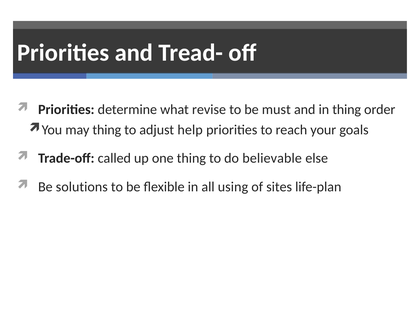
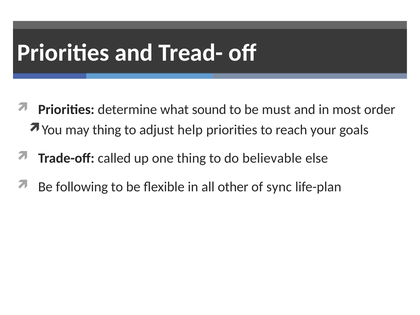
revise: revise -> sound (209, 109)
in thing: thing -> most (347, 109)
solutions: solutions -> following (82, 187)
using: using -> other (233, 187)
sites: sites -> sync (279, 187)
